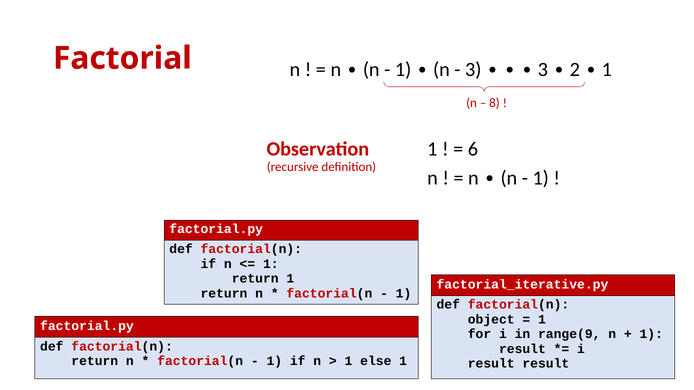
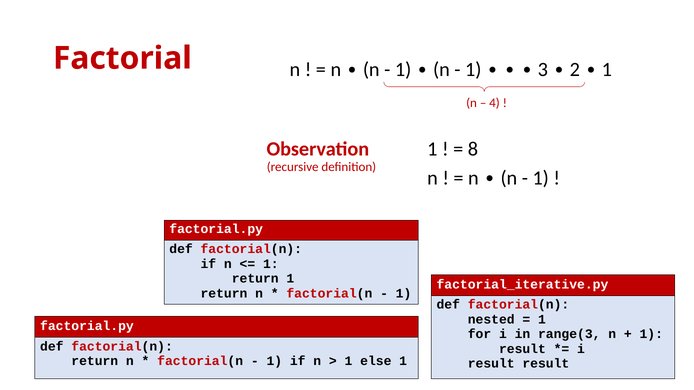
3: 3 -> 1 (473, 69)
8: 8 -> 4 (494, 103)
6: 6 -> 8 (473, 149)
object: object -> nested (491, 320)
range(9: range(9 -> range(3 (569, 334)
